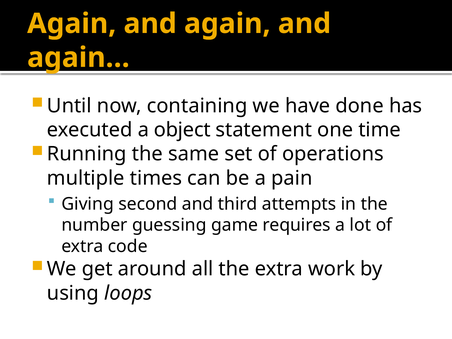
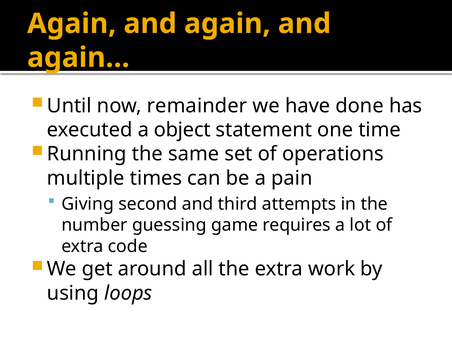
containing: containing -> remainder (197, 106)
